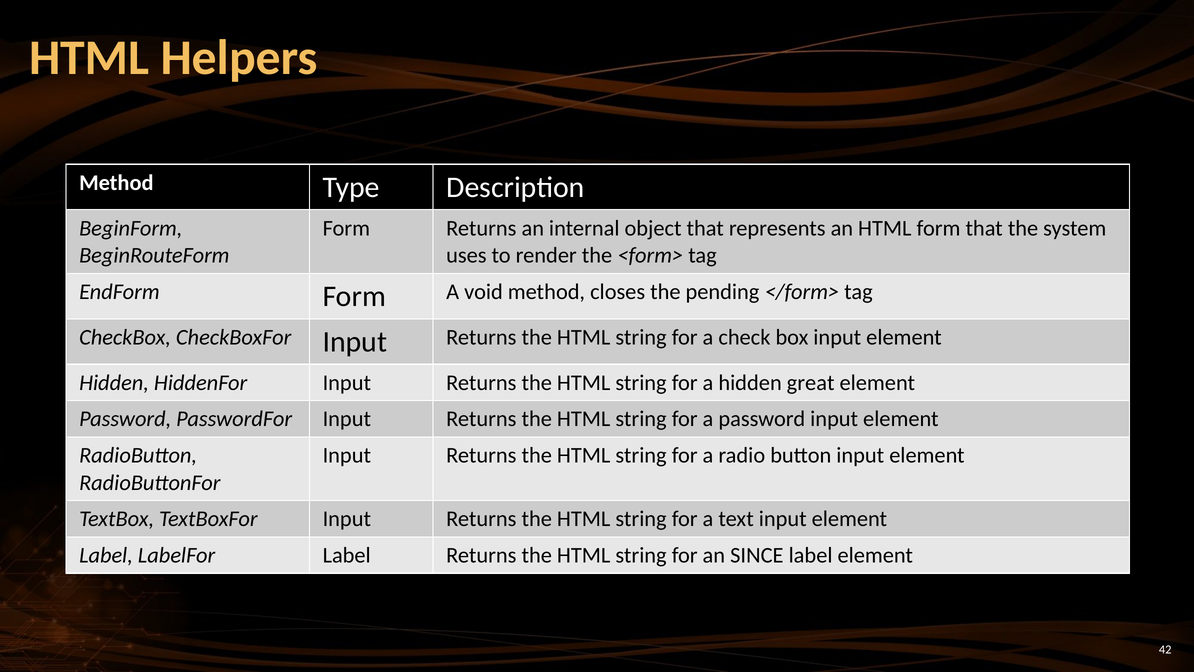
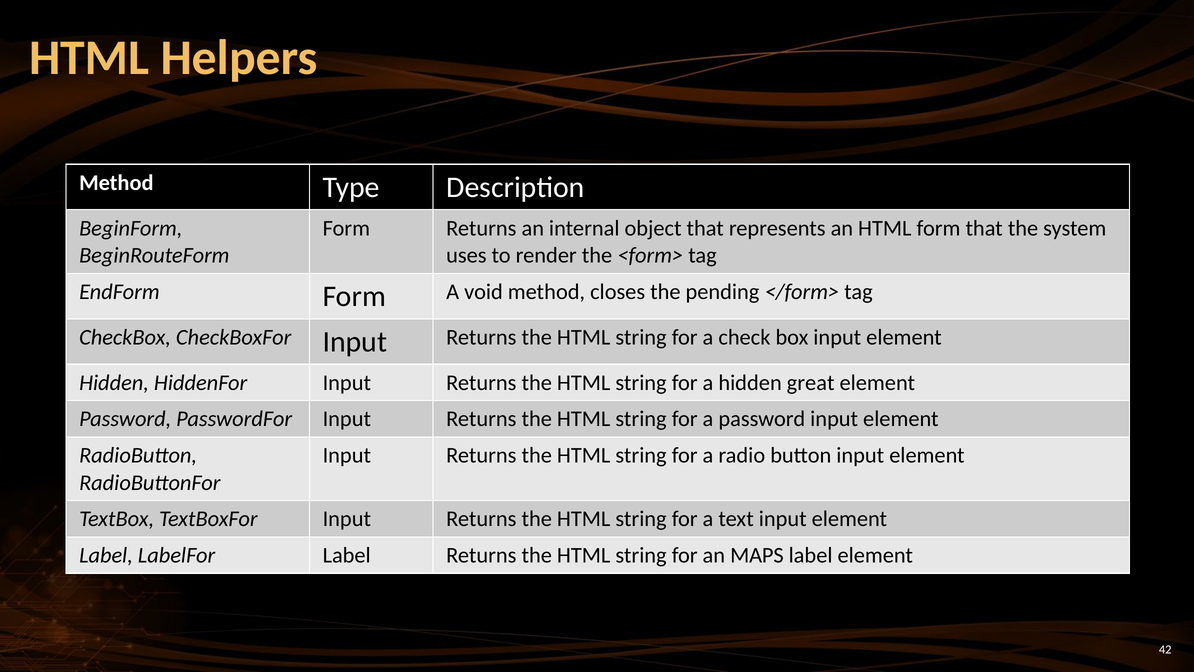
SINCE: SINCE -> MAPS (757, 555)
